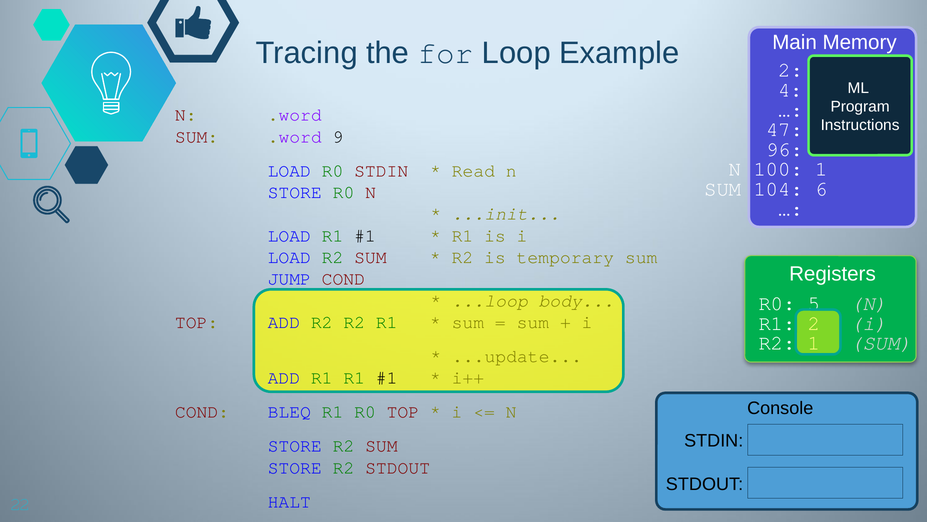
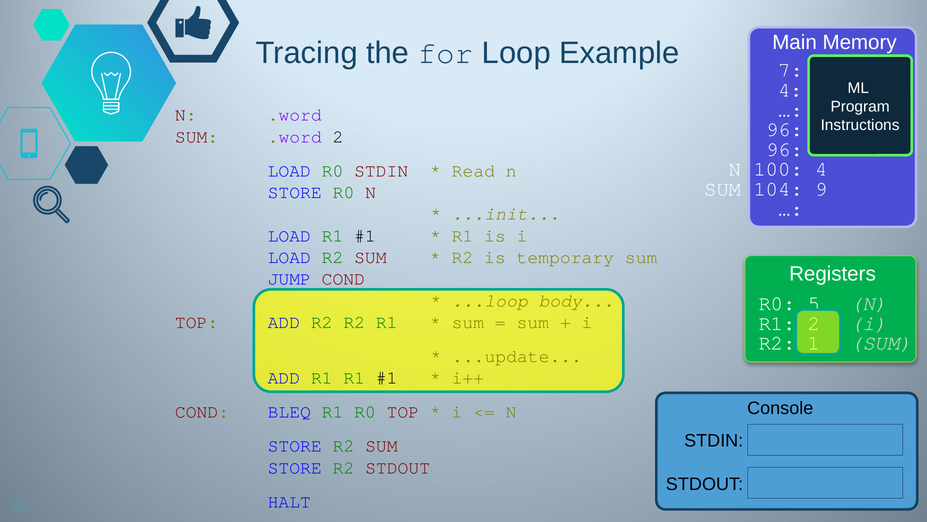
2: 2 -> 7 (791, 70)
47: 47 -> 96 (785, 129)
.word 9: 9 -> 2 (338, 136)
100 1: 1 -> 4 (821, 169)
6: 6 -> 9 (821, 189)
